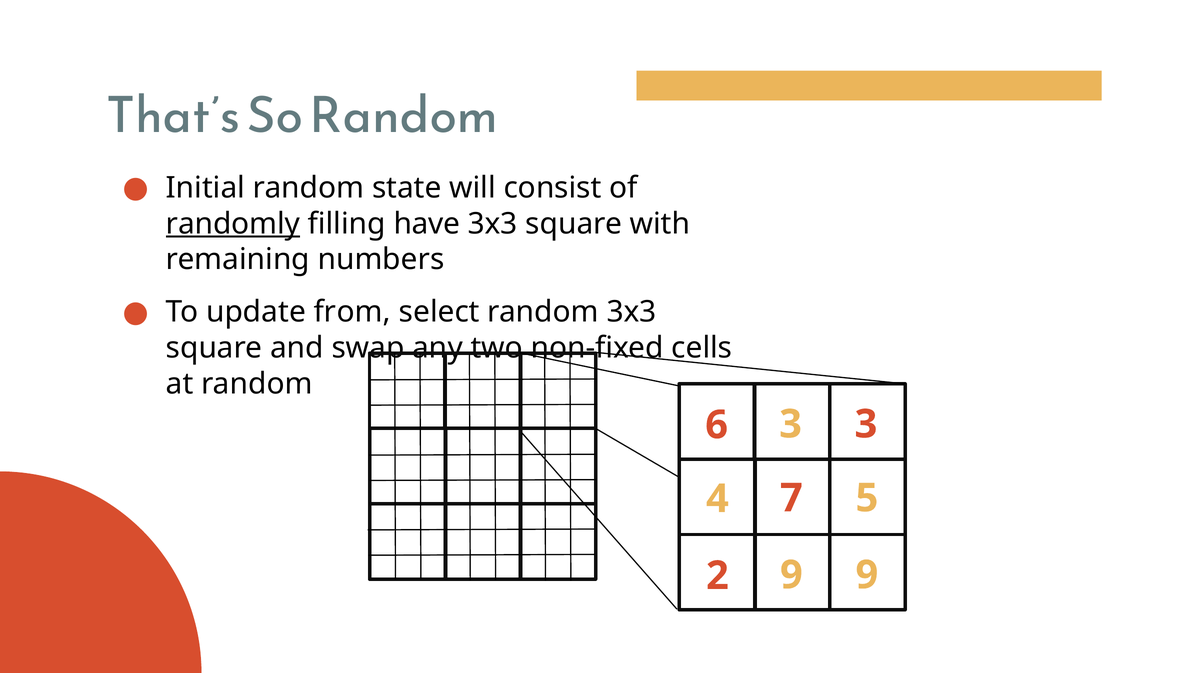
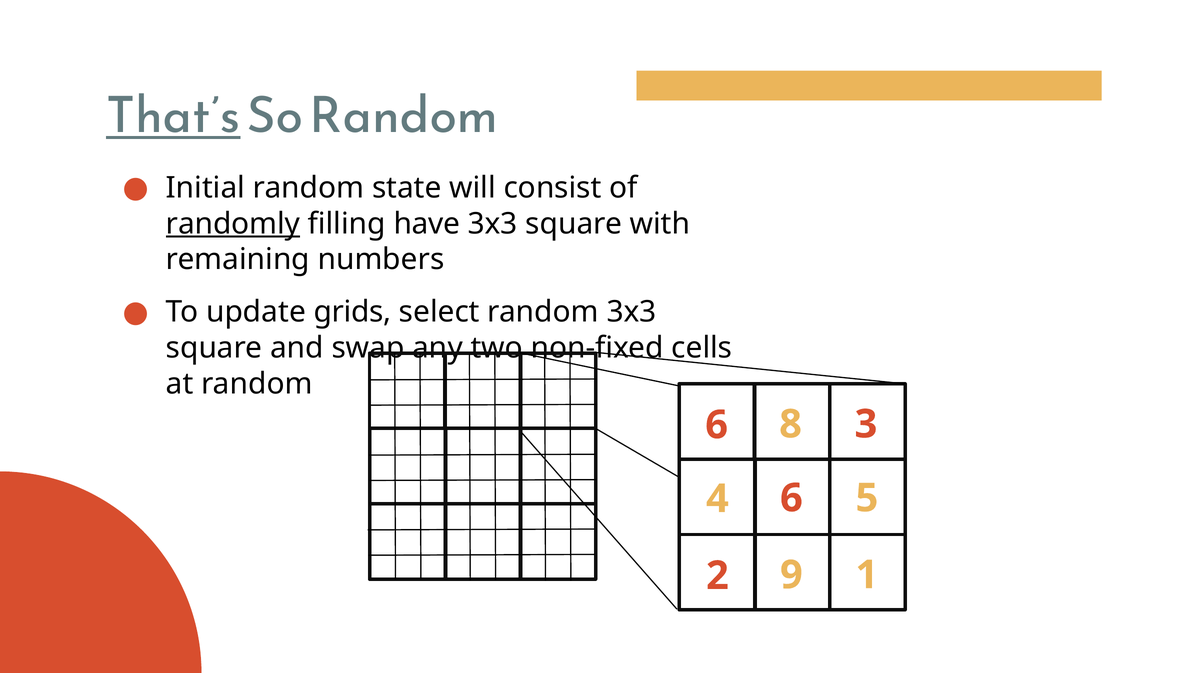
That’s underline: none -> present (173, 116)
from: from -> grids (352, 312)
6 3: 3 -> 8 (791, 424)
4 7: 7 -> 6 (791, 498)
9 9: 9 -> 1 (867, 575)
